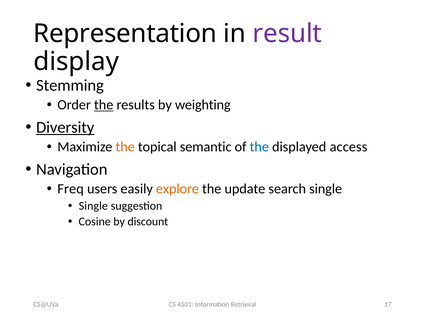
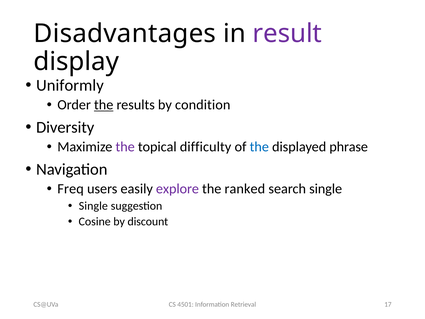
Representation: Representation -> Disadvantages (125, 34)
Stemming: Stemming -> Uniformly (70, 85)
weighting: weighting -> condition (203, 105)
Diversity underline: present -> none (65, 127)
the colour: orange -> purple (125, 147)
semantic: semantic -> difficulty (206, 147)
access: access -> phrase (349, 147)
explore colour: orange -> purple (177, 189)
update: update -> ranked (245, 189)
